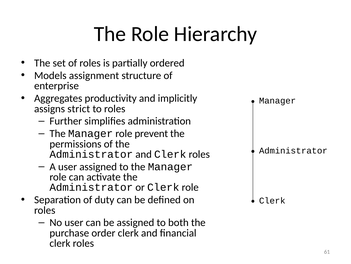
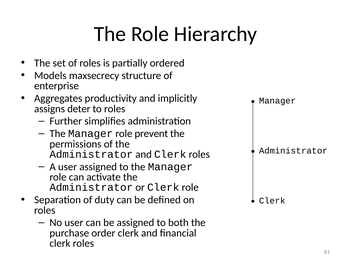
assignment: assignment -> maxsecrecy (94, 75)
strict: strict -> deter (79, 108)
